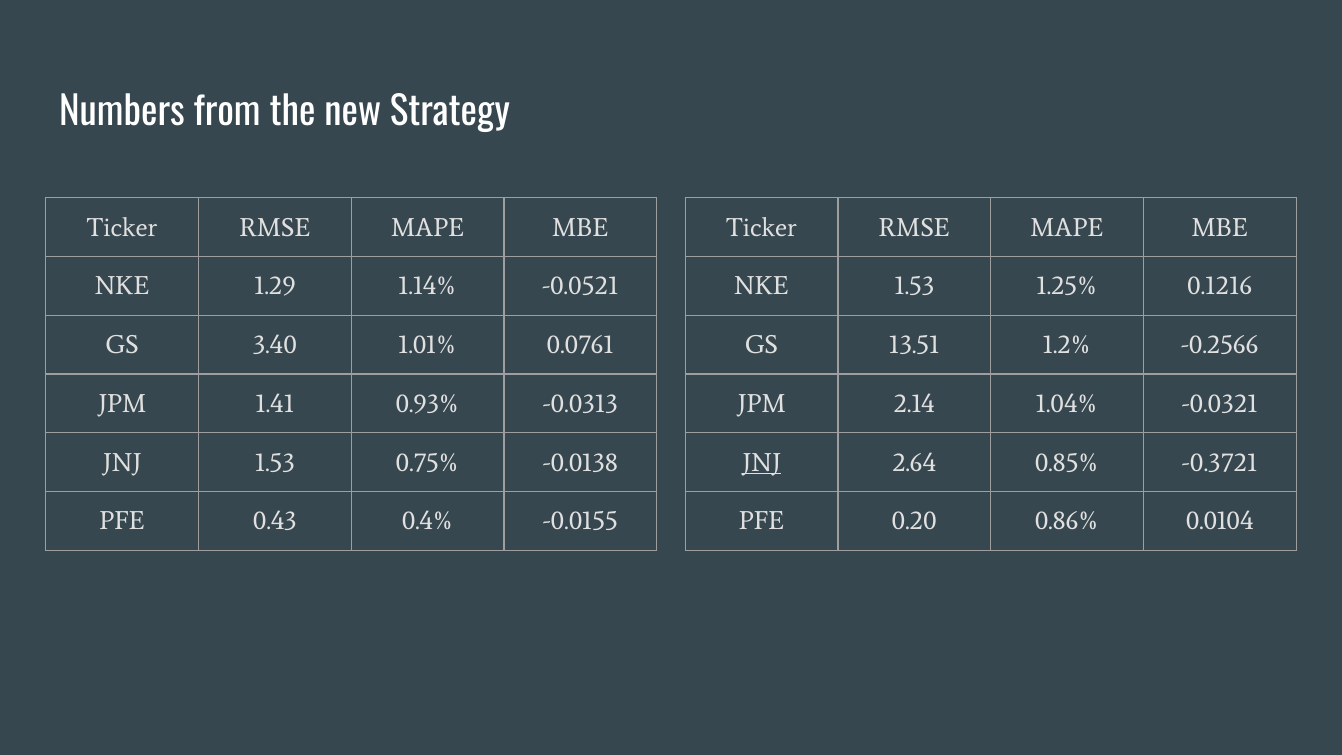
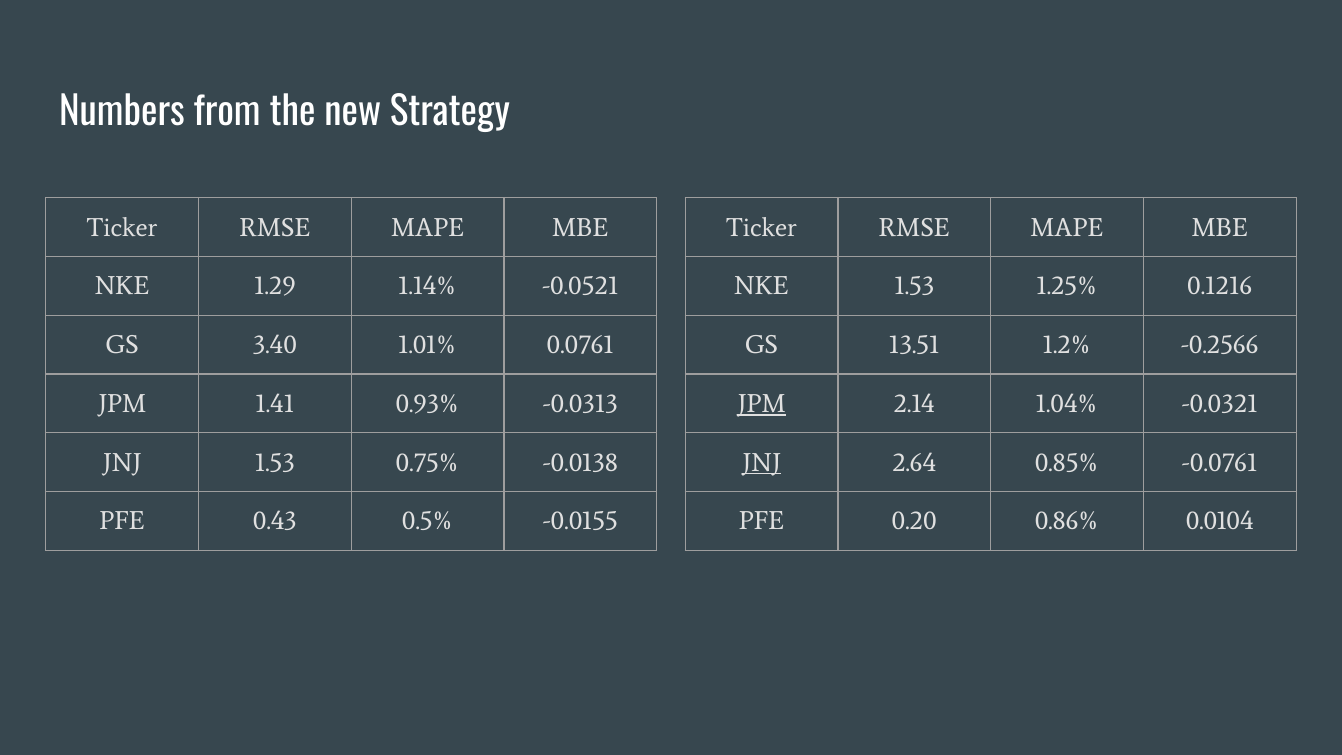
JPM underline: none -> present (762, 404)
-0.3721: -0.3721 -> -0.0761 (1220, 462)
0.4%: 0.4% -> 0.5% (428, 521)
